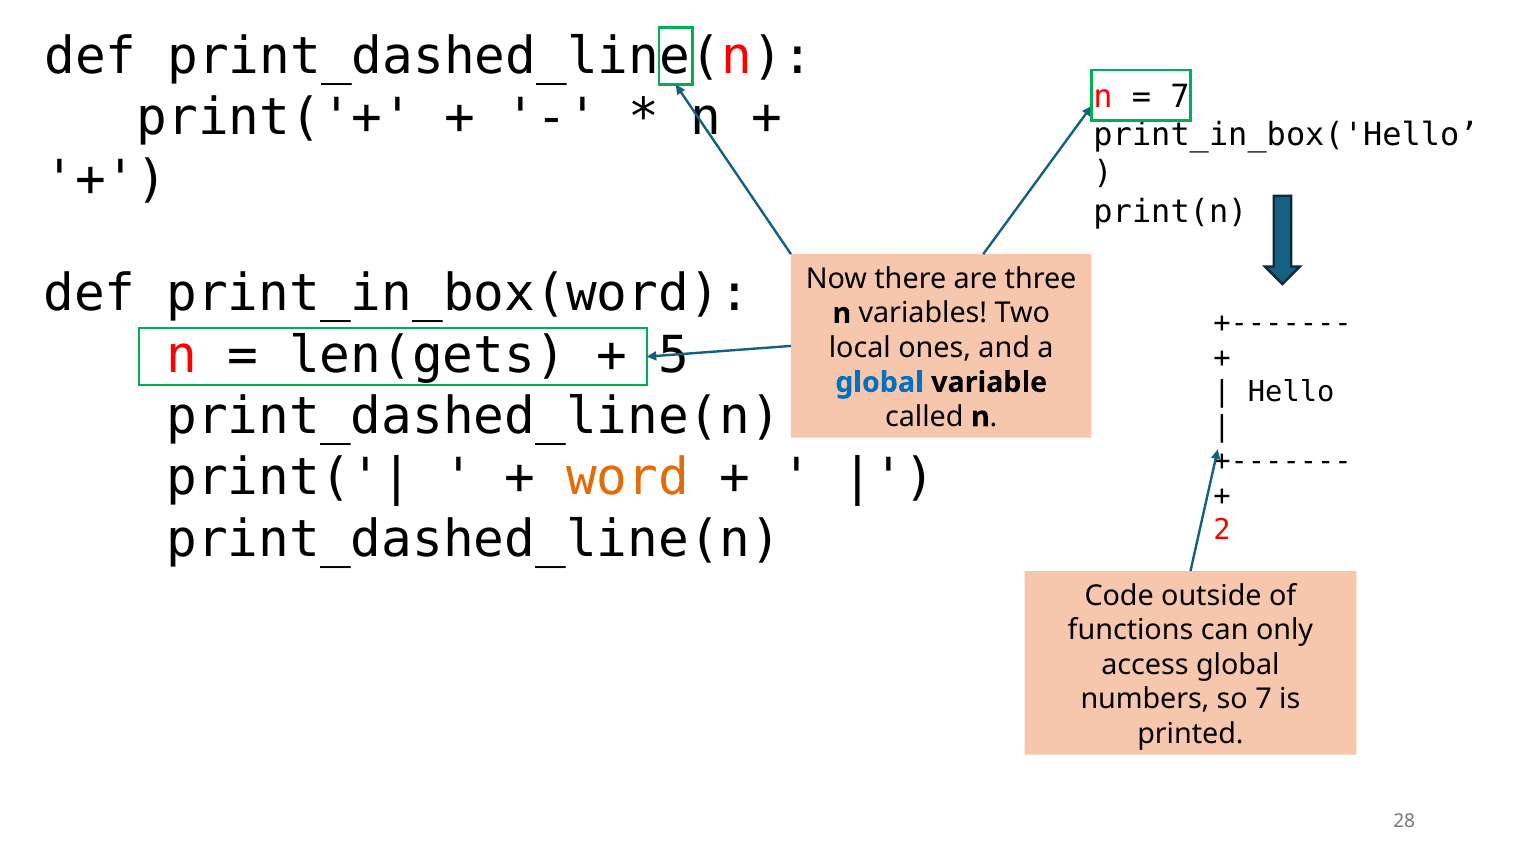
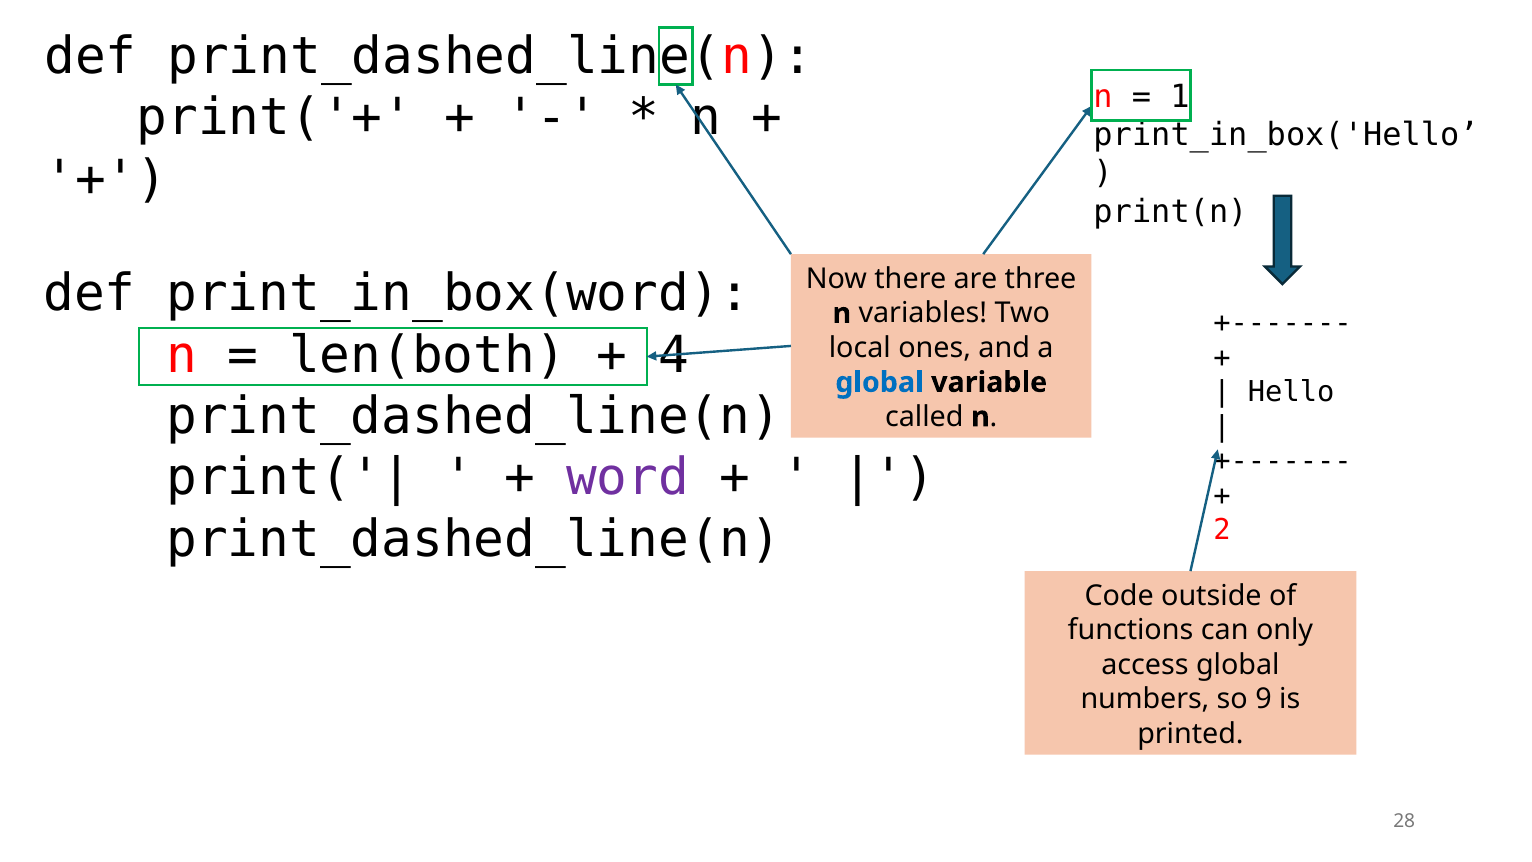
7: 7 -> 1 (1180, 97)
len(gets: len(gets -> len(both (428, 355)
5: 5 -> 4 (674, 355)
word colour: orange -> purple (627, 478)
so 7: 7 -> 9 (1264, 699)
